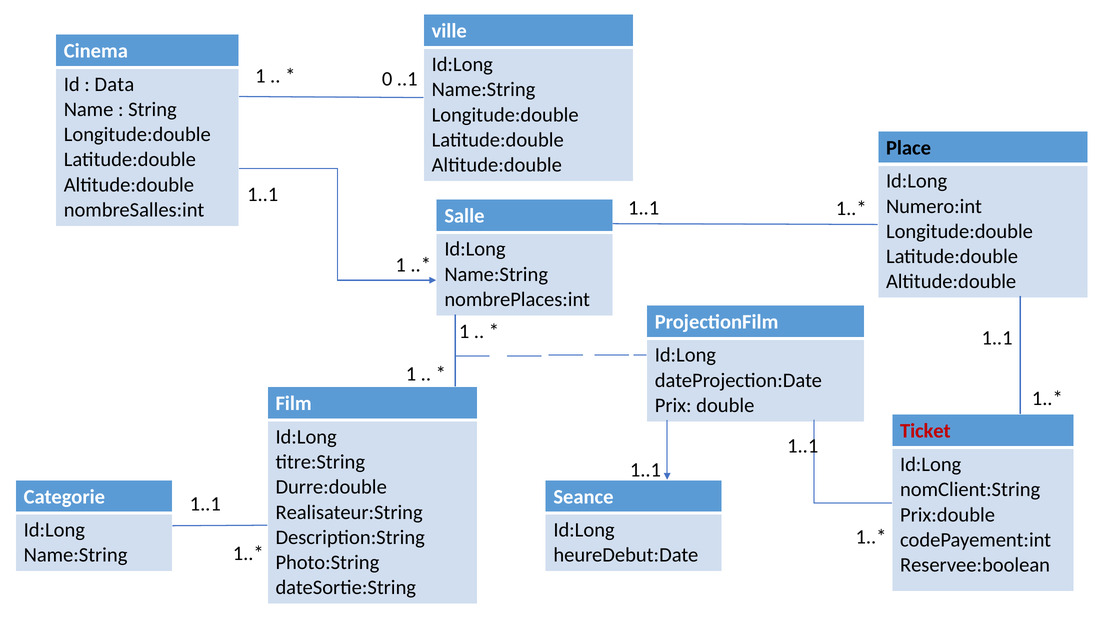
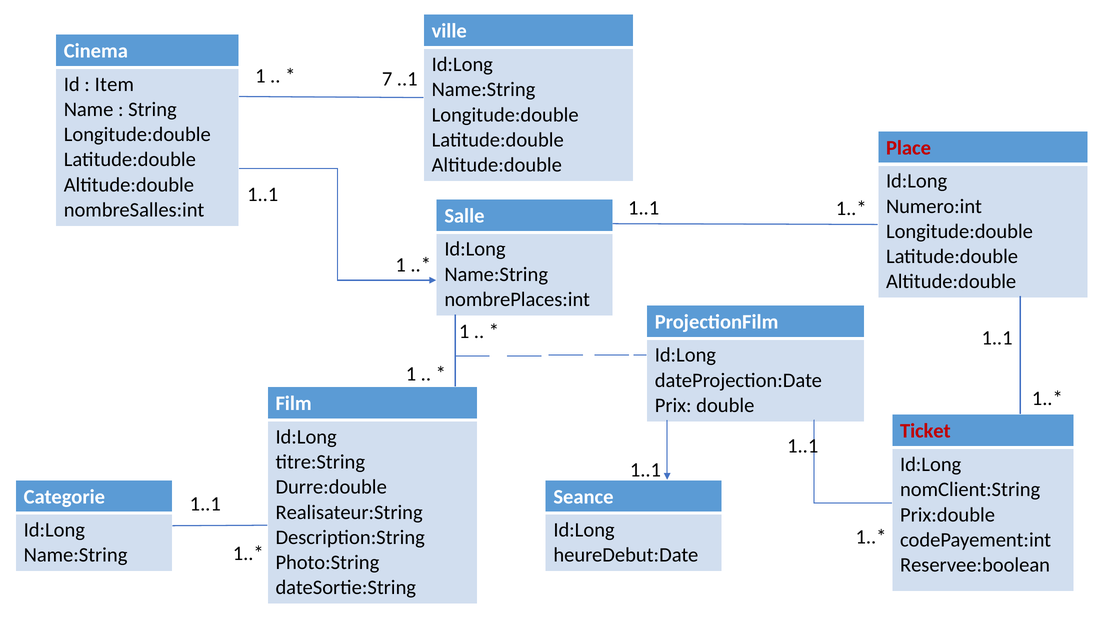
0: 0 -> 7 (387, 79)
Data: Data -> Item (114, 84)
Place colour: black -> red (909, 148)
